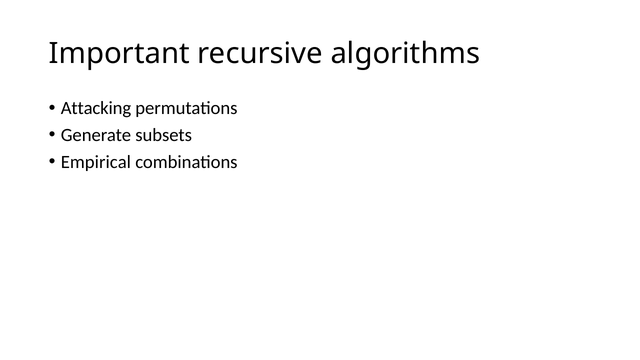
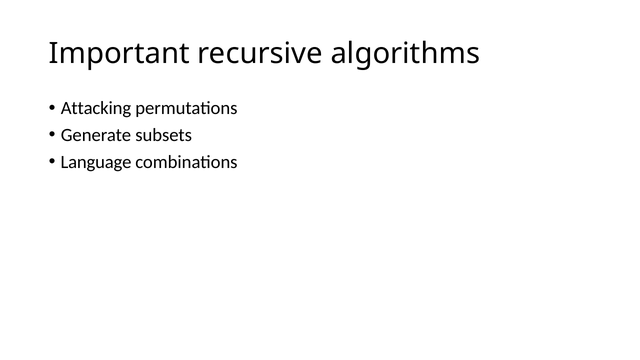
Empirical: Empirical -> Language (96, 162)
